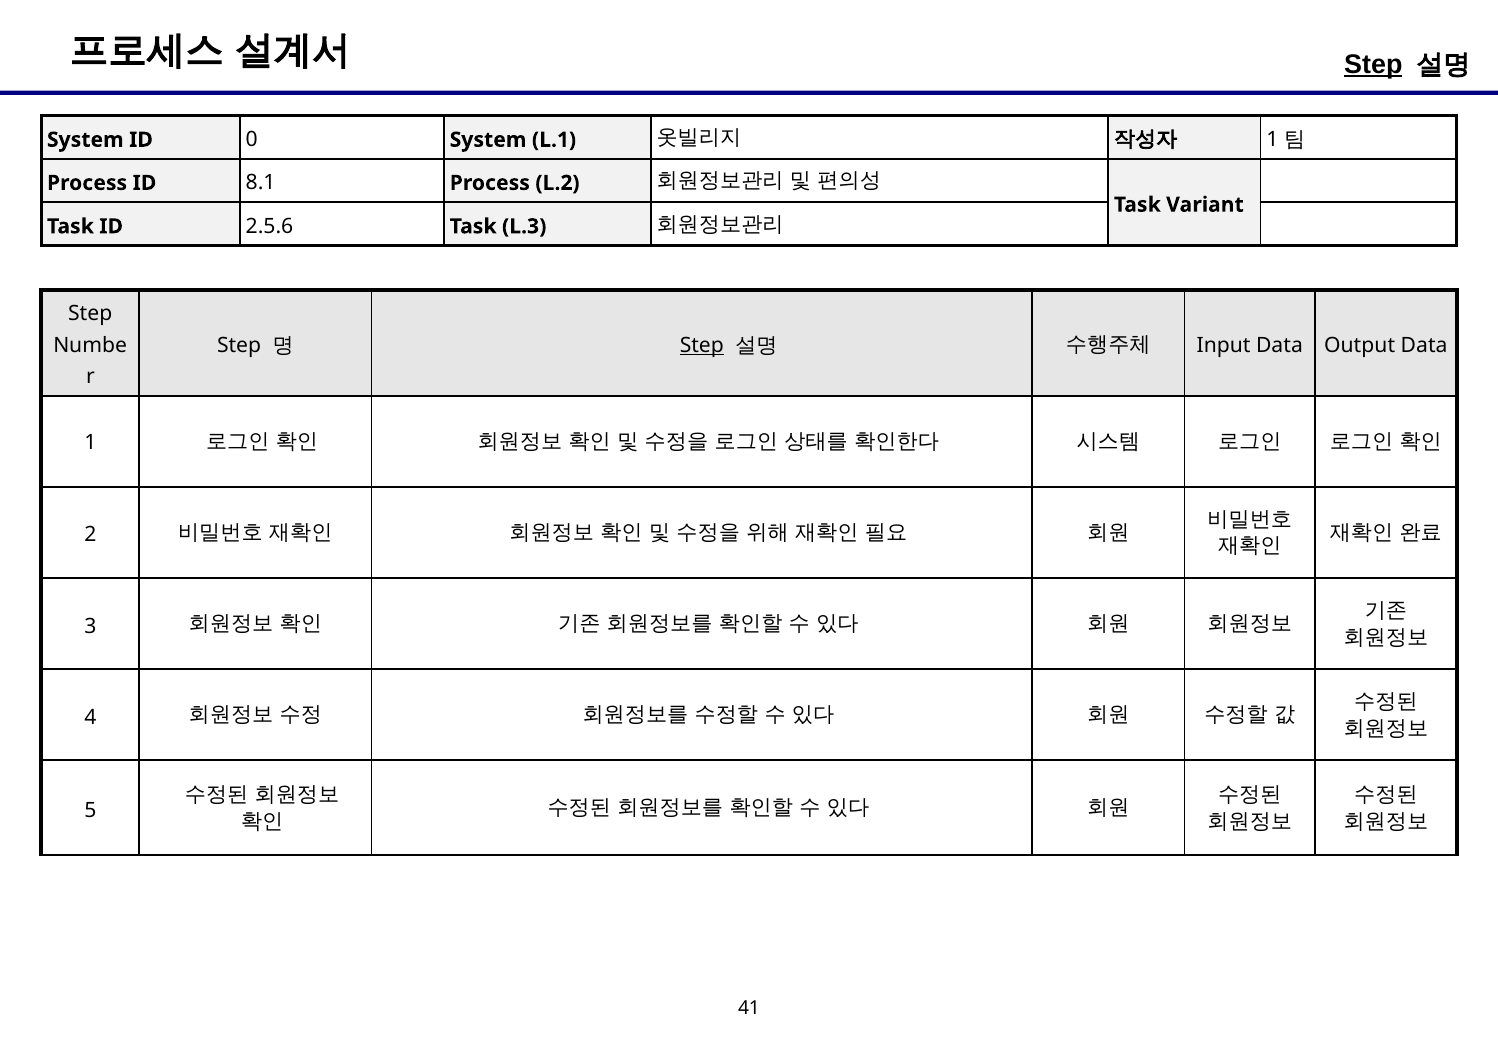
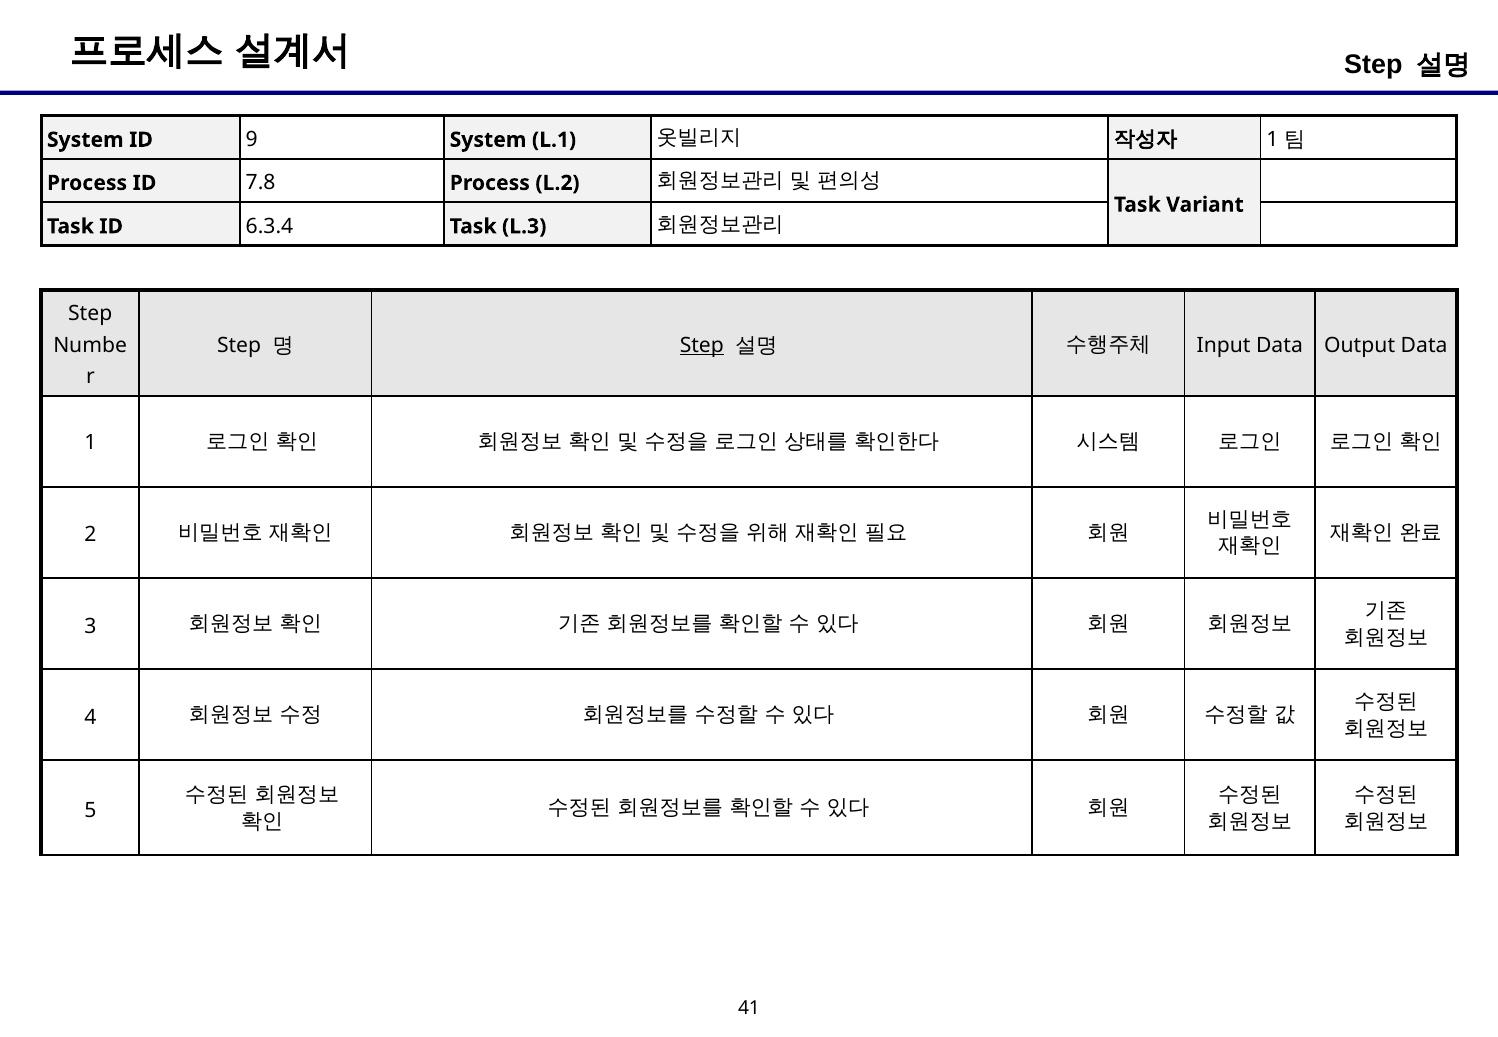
Step underline: present -> none (1373, 64)
0: 0 -> 9 (252, 140)
8.1: 8.1 -> 7.8 (261, 183)
2.5.6: 2.5.6 -> 6.3.4 (270, 226)
